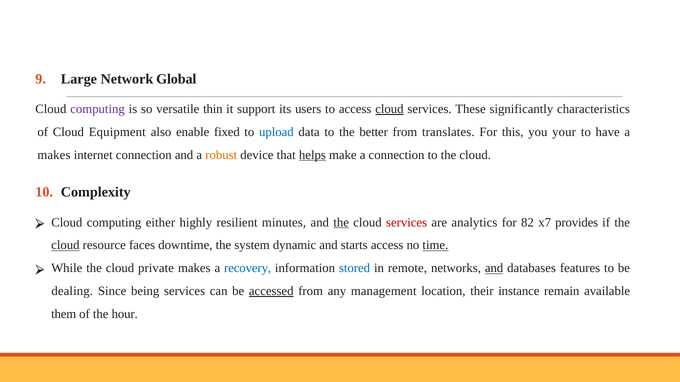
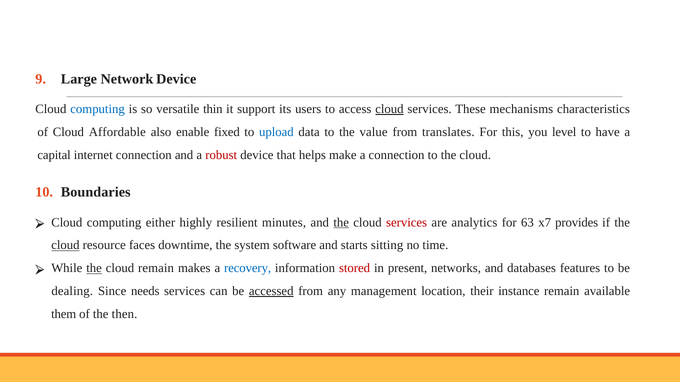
Network Global: Global -> Device (176, 79)
computing colour: purple -> blue (98, 109)
significantly: significantly -> mechanisms (521, 109)
Equipment: Equipment -> Affordable (117, 132)
better: better -> value (374, 132)
your: your -> level (564, 132)
makes: makes -> capital (54, 155)
robust colour: orange -> red (221, 155)
helps underline: present -> none (312, 155)
Complexity: Complexity -> Boundaries (96, 193)
82: 82 -> 63 (527, 223)
dynamic: dynamic -> software (295, 246)
starts access: access -> sitting (387, 246)
time underline: present -> none (435, 246)
the underline: none -> present (94, 269)
cloud private: private -> remain (156, 269)
stored colour: blue -> red (355, 269)
remote: remote -> present (408, 269)
and underline: present -> none (494, 269)
being: being -> needs (145, 291)
hour: hour -> then (125, 314)
